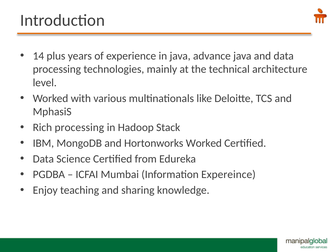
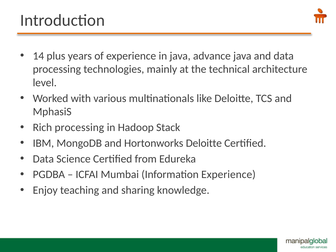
Hortonworks Worked: Worked -> Deloitte (204, 143)
Information Expereince: Expereince -> Experience (228, 175)
